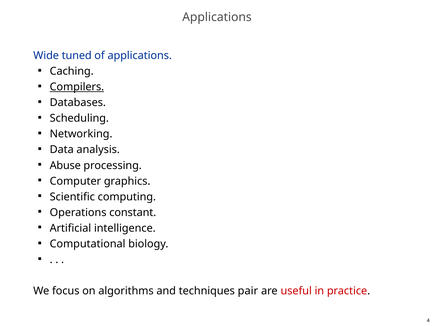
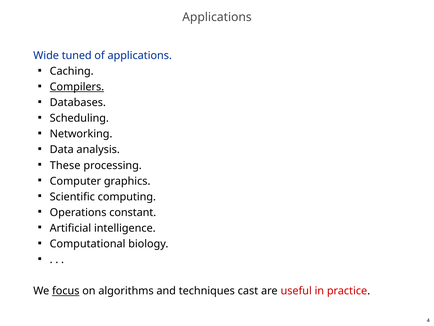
Abuse: Abuse -> These (65, 165)
focus underline: none -> present (66, 291)
pair: pair -> cast (248, 291)
